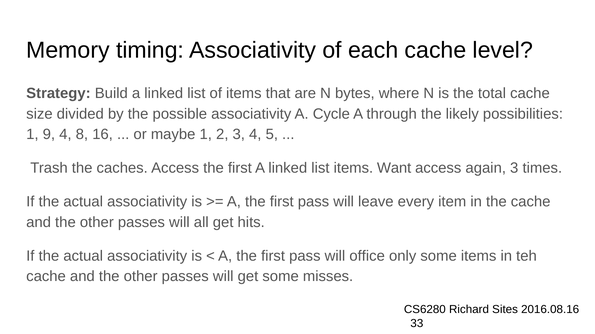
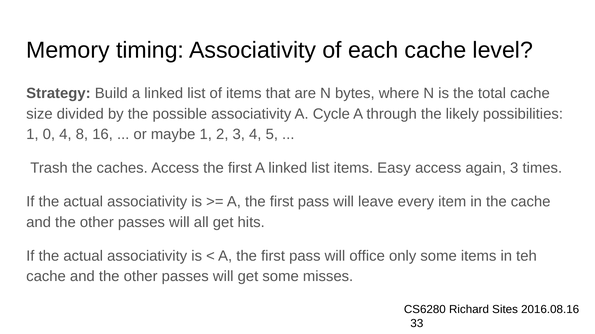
9: 9 -> 0 (49, 135)
Want: Want -> Easy (394, 168)
